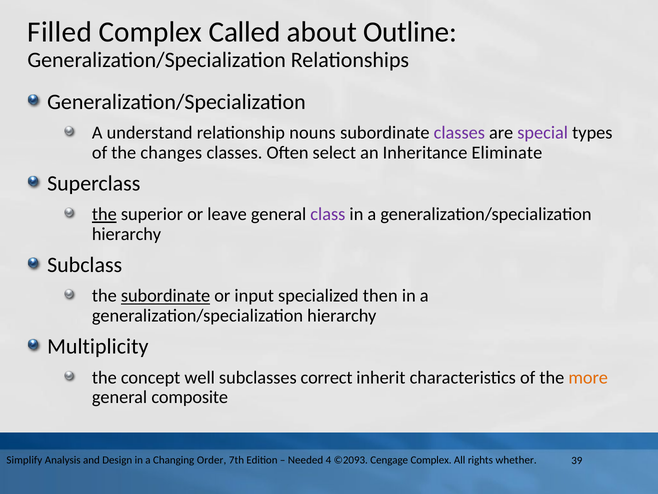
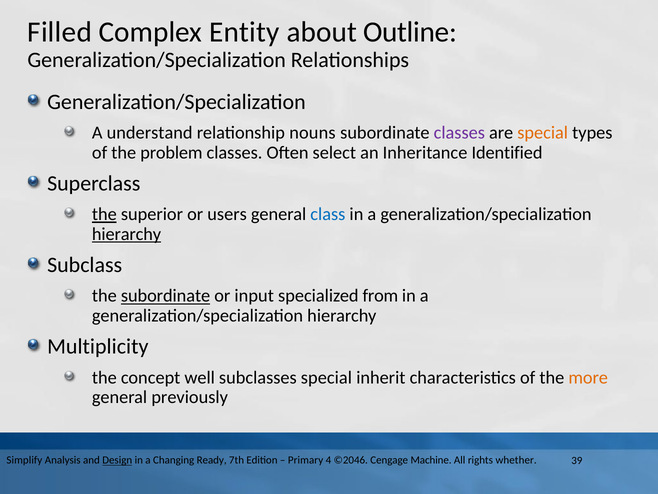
Called: Called -> Entity (244, 32)
special colour: purple -> orange (543, 133)
changes: changes -> problem (171, 152)
Eliminate: Eliminate -> Identified (507, 152)
leave: leave -> users (227, 214)
class colour: purple -> blue (328, 214)
hierarchy underline: none -> present (127, 234)
then: then -> from (380, 296)
subclasses correct: correct -> special (326, 377)
composite: composite -> previously (190, 397)
Design underline: none -> present (117, 460)
Order: Order -> Ready (212, 460)
Needed: Needed -> Primary (306, 460)
©2093: ©2093 -> ©2046 (351, 460)
Cengage Complex: Complex -> Machine (431, 460)
